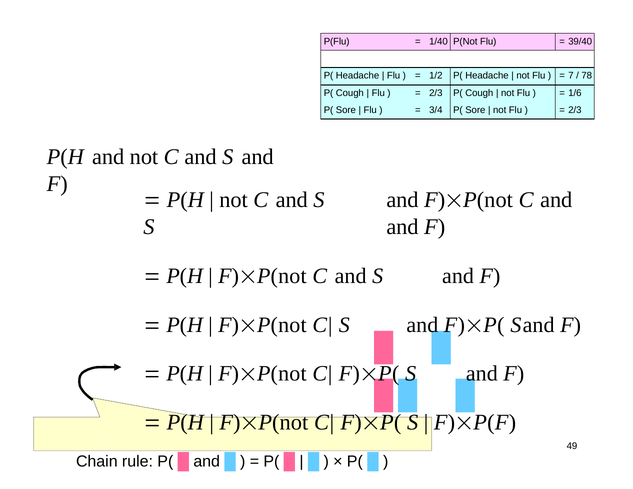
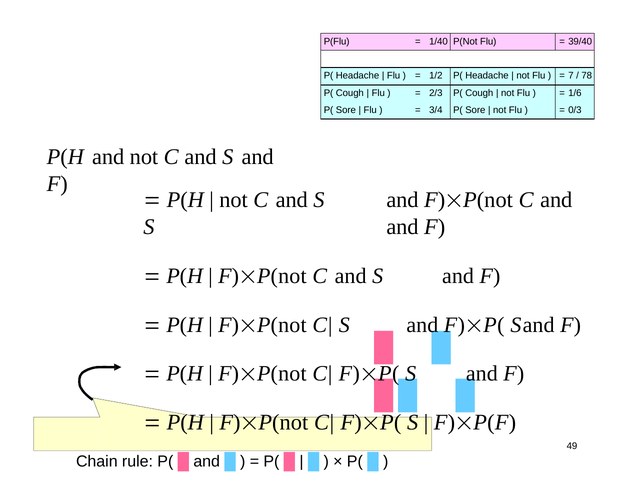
2/3: 2/3 -> 0/3 (575, 110)
